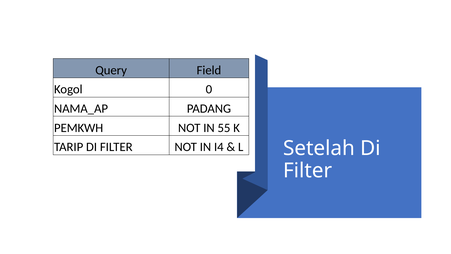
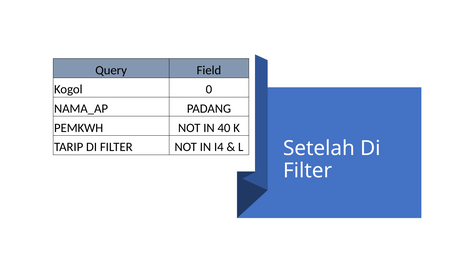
55: 55 -> 40 (224, 128)
